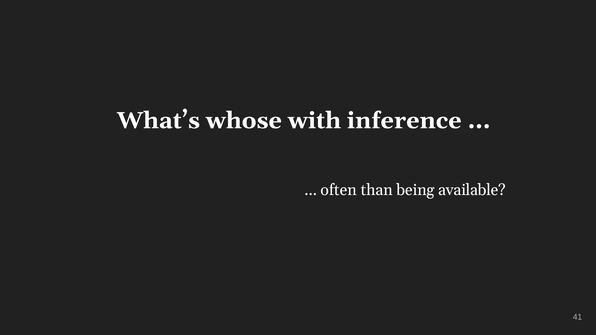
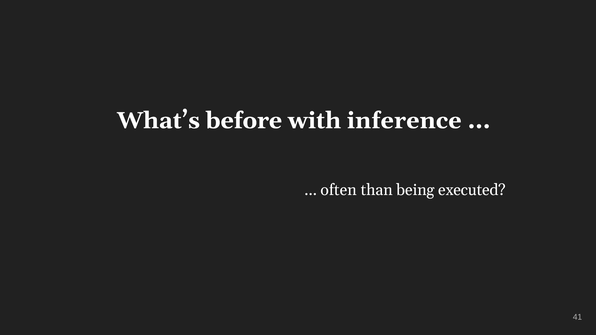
whose: whose -> before (244, 121)
available: available -> executed (472, 190)
